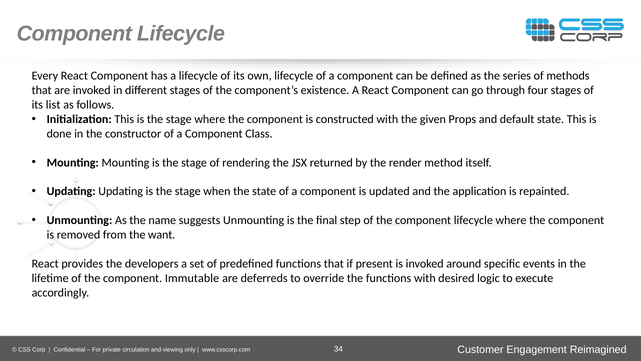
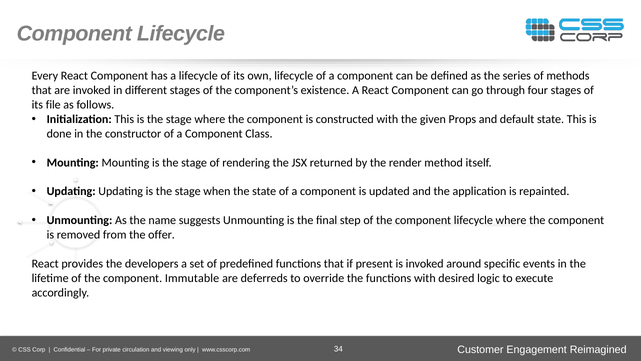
list: list -> file (53, 105)
want: want -> offer (162, 235)
